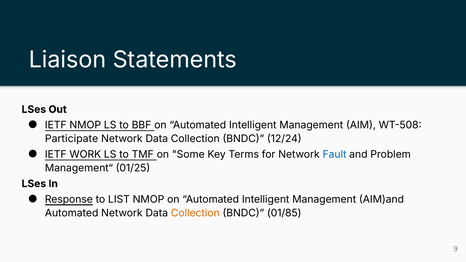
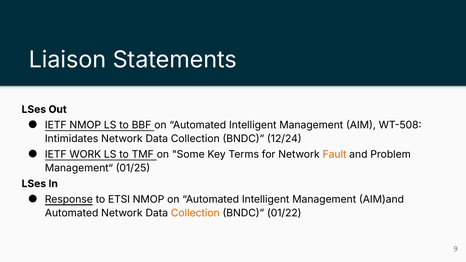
Participate: Participate -> Intimidates (72, 139)
Fault colour: blue -> orange (335, 154)
LIST: LIST -> ETSI (119, 199)
01/85: 01/85 -> 01/22 (284, 213)
